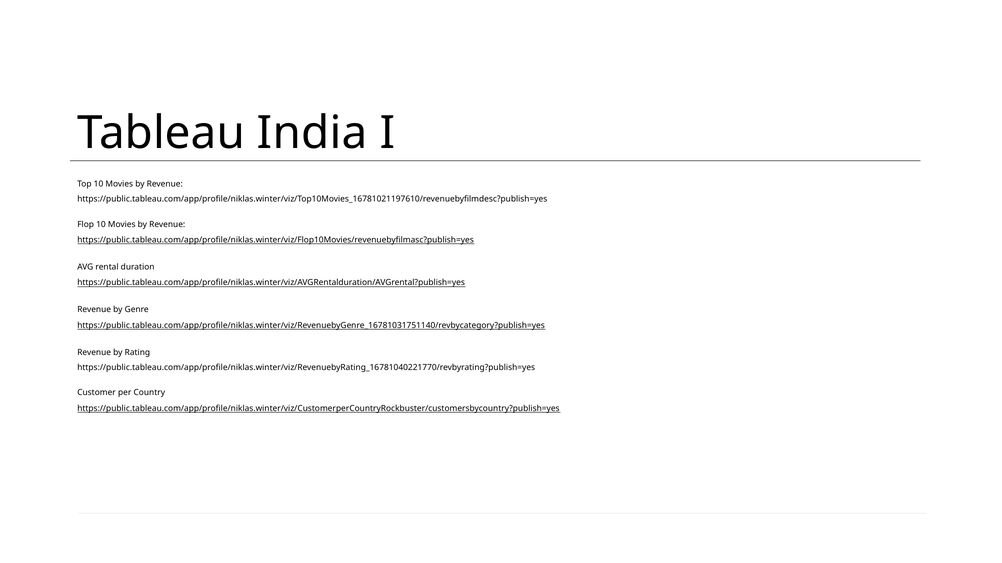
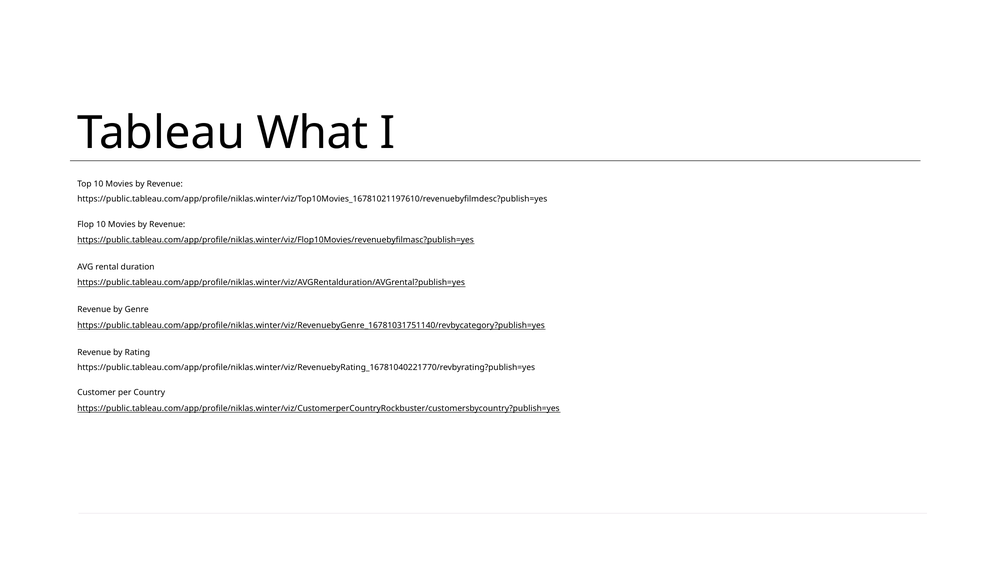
India: India -> What (313, 133)
